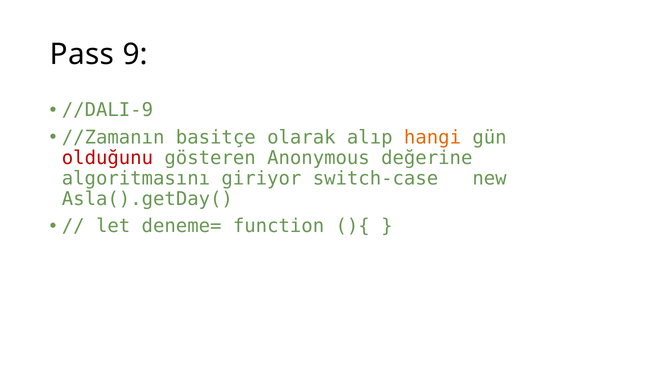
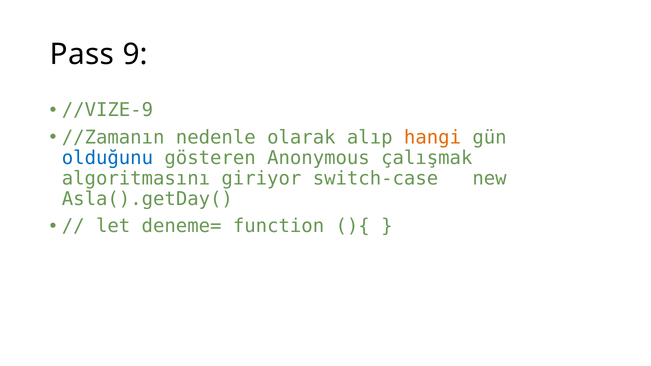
//DALI-9: //DALI-9 -> //VIZE-9 (107, 110)
basitçe: basitçe -> nedenle (216, 137)
olduğunu colour: red -> blue (107, 158)
değerine: değerine -> çalışmak (427, 158)
